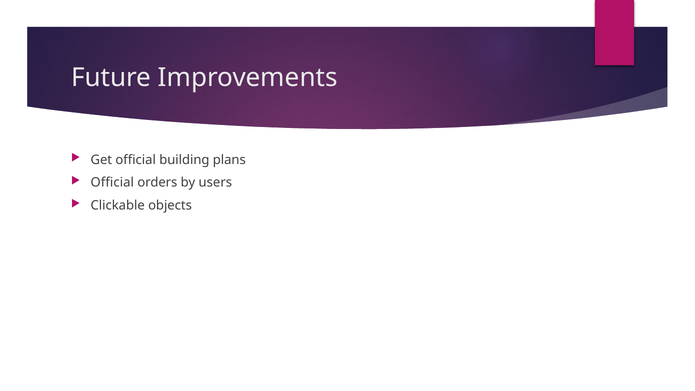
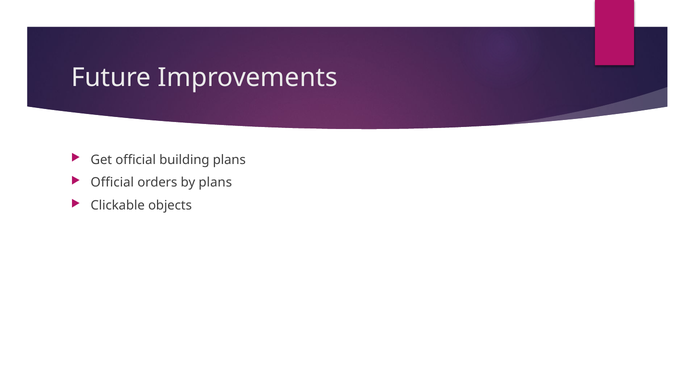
by users: users -> plans (215, 183)
